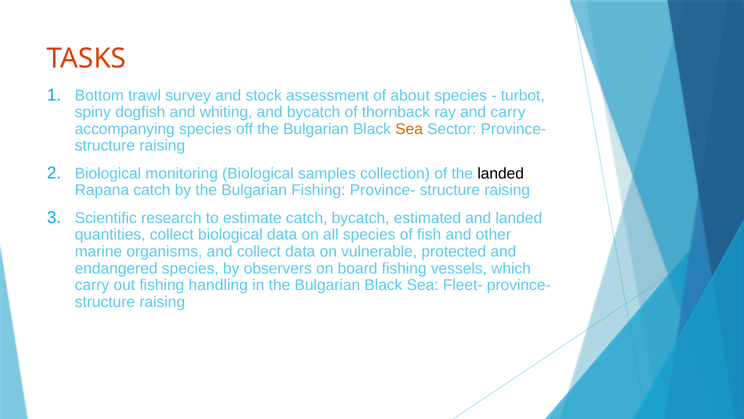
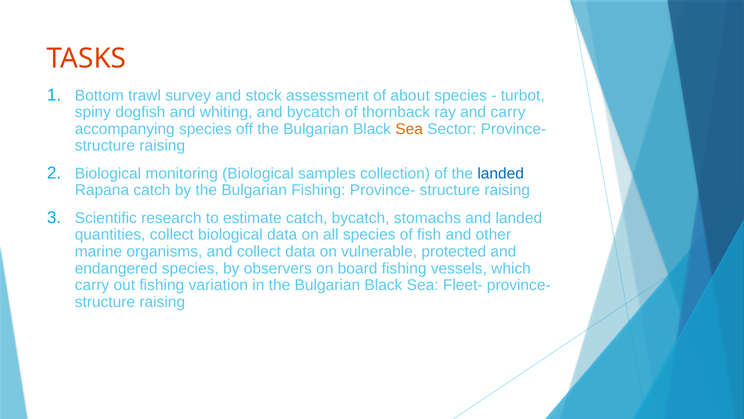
landed colour: black -> blue (501, 173)
estimated: estimated -> stomachs (427, 218)
handling: handling -> variation (218, 285)
